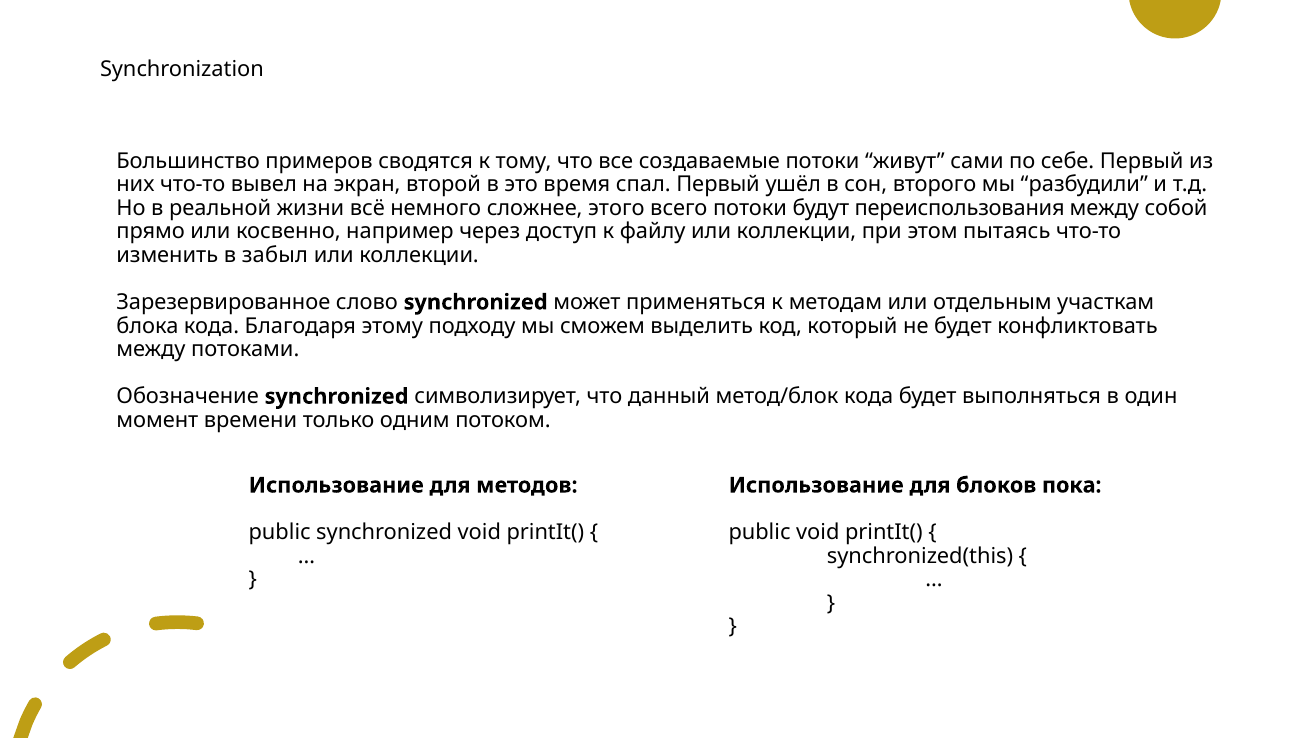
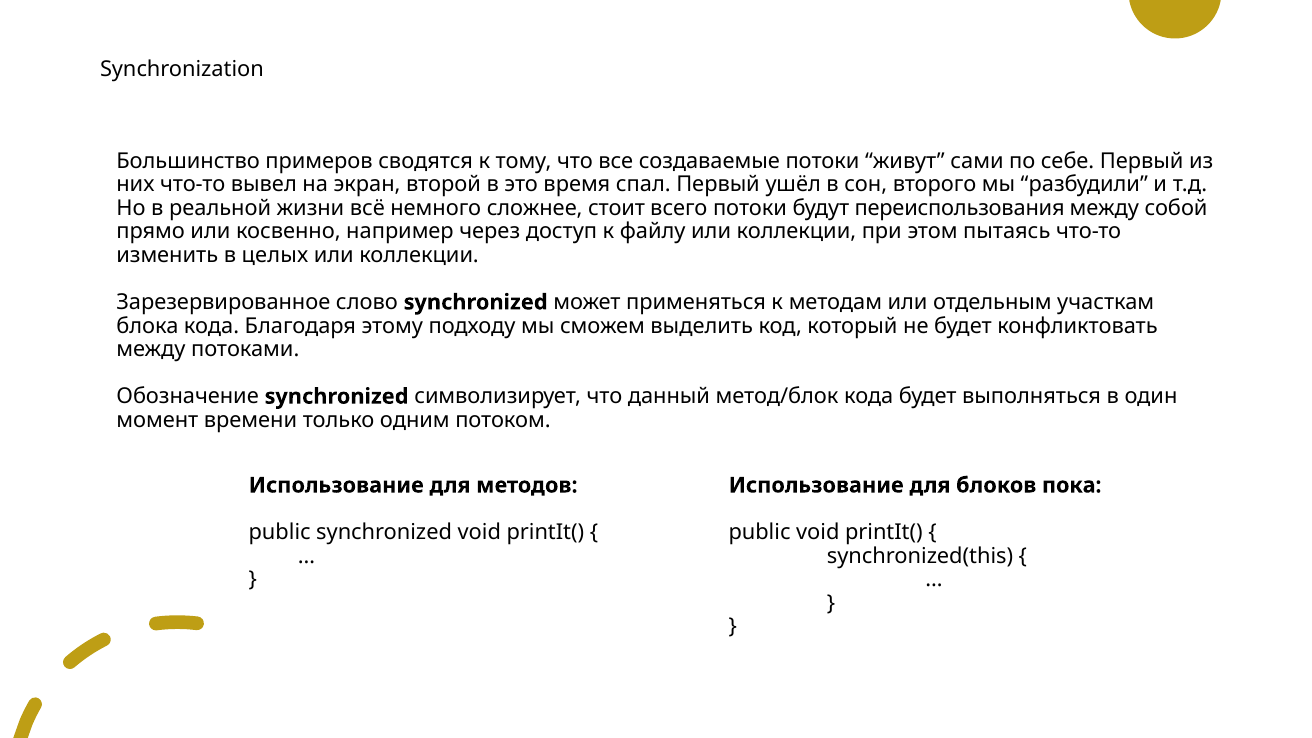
этого: этого -> стоит (617, 208)
забыл: забыл -> целых (275, 255)
